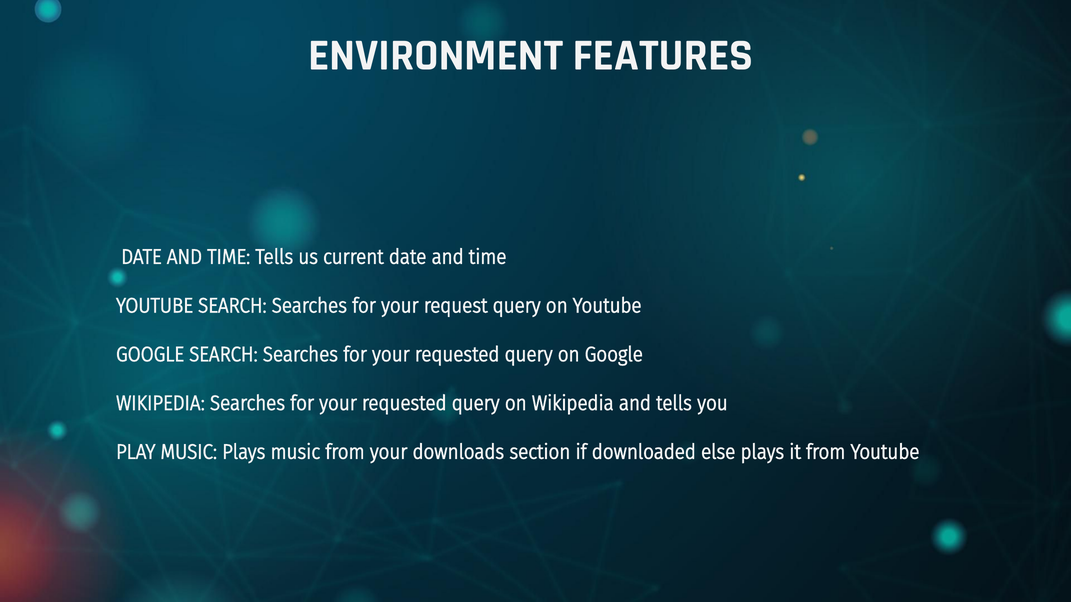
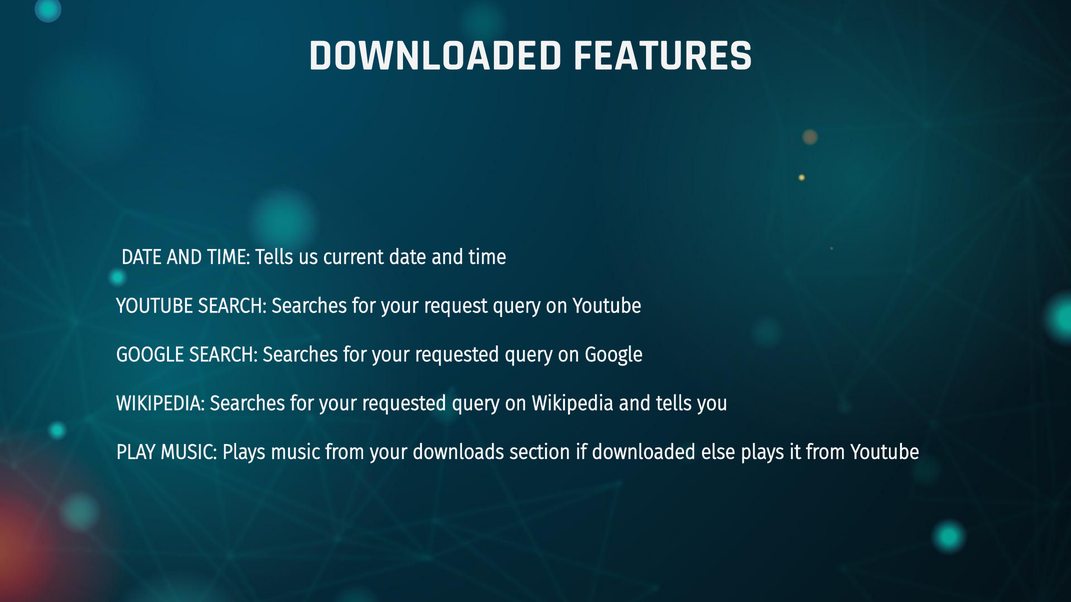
ENVIRONMENT: ENVIRONMENT -> DOWNLOADED (436, 55)
